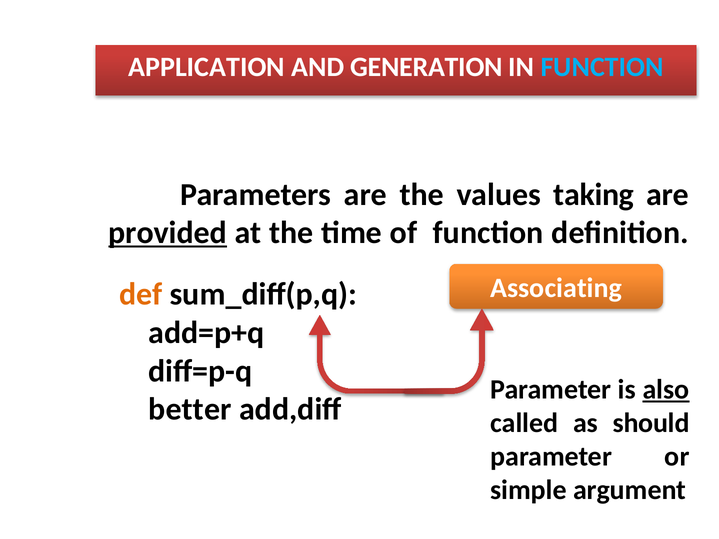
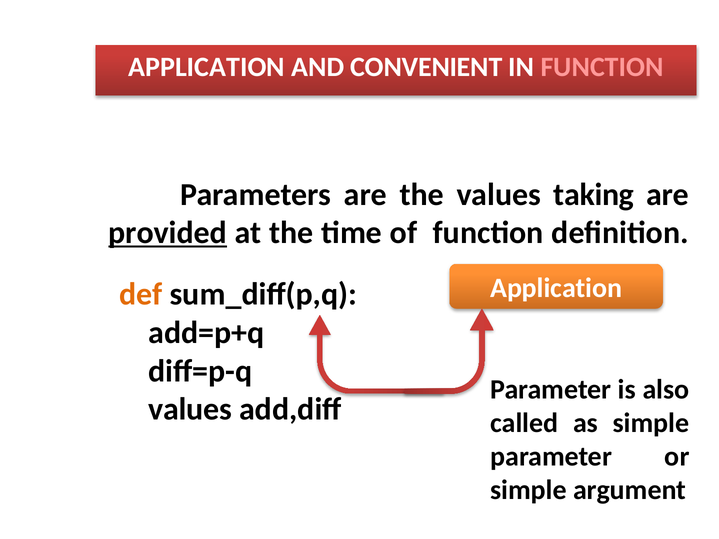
GENERATION: GENERATION -> CONVENIENT (426, 67)
FUNCTION colour: light blue -> pink (602, 67)
Associating: Associating -> Application (556, 288)
also underline: present -> none (666, 390)
better: better -> values (190, 410)
as should: should -> simple (651, 423)
